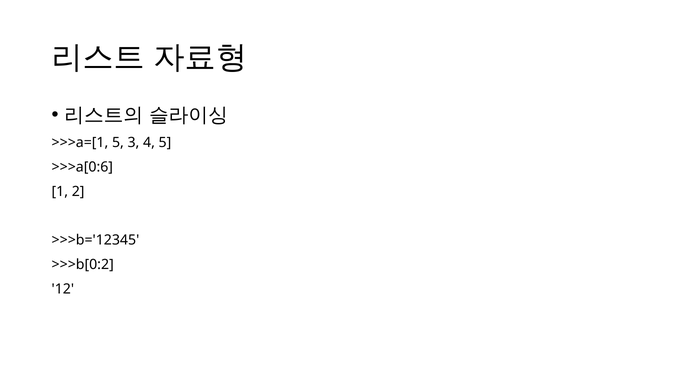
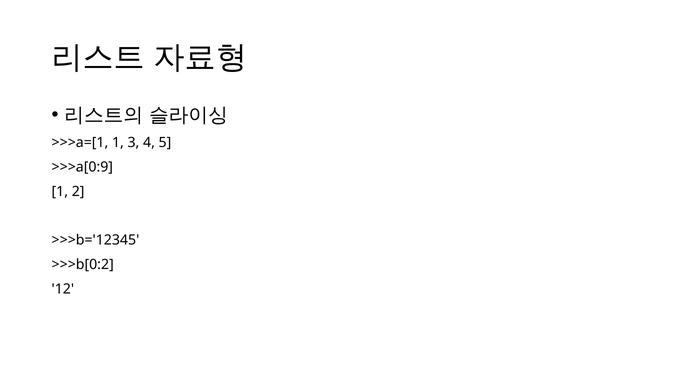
>>>a=[1 5: 5 -> 1 (118, 143)
>>>a[0:6: >>>a[0:6 -> >>>a[0:9 (82, 167)
